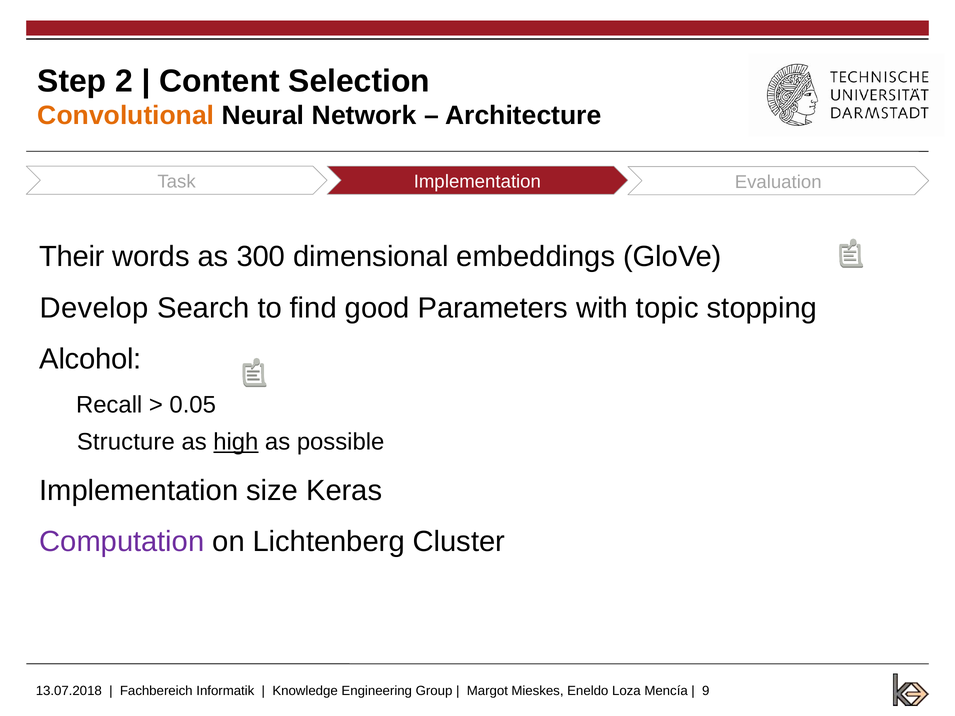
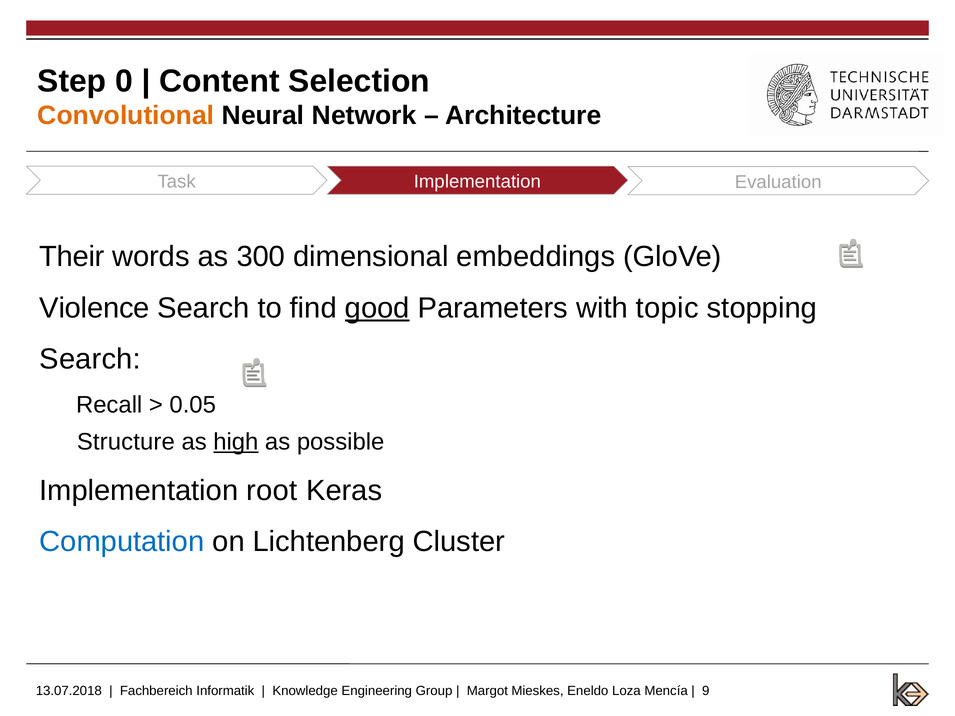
2: 2 -> 0 (124, 81)
Develop: Develop -> Violence (95, 308)
good underline: none -> present (377, 308)
Alcohol: Alcohol -> Search (90, 359)
size: size -> root (272, 491)
Computation colour: purple -> blue (122, 542)
